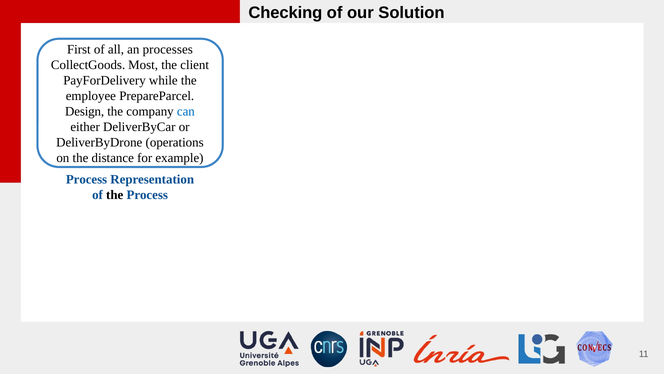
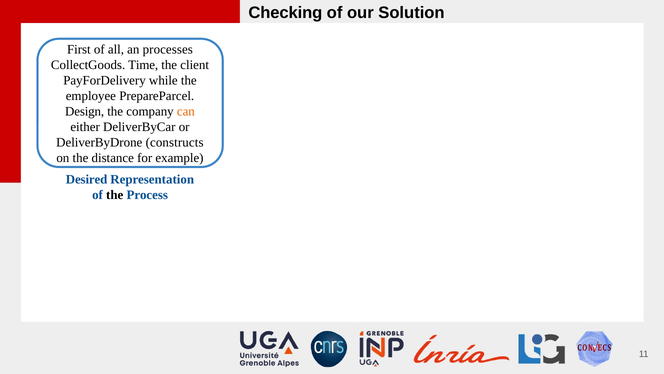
Most: Most -> Time (143, 65)
can colour: blue -> orange (186, 111)
operations: operations -> constructs (175, 142)
Process: Process -> Desired (87, 179)
